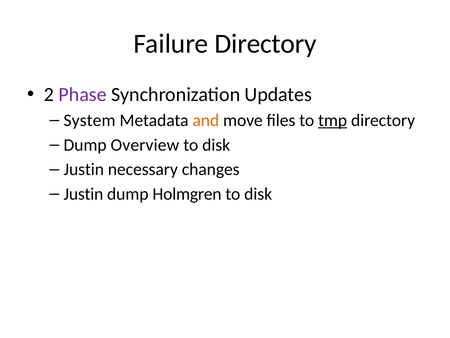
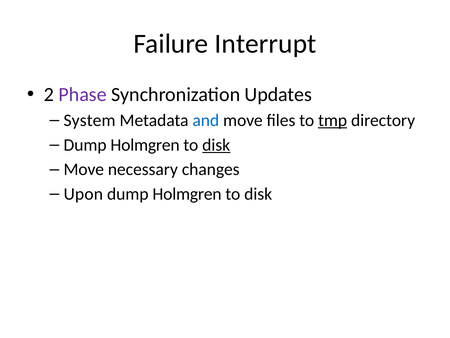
Failure Directory: Directory -> Interrupt (265, 44)
and colour: orange -> blue (206, 120)
Overview: Overview -> Holmgren (145, 145)
disk underline: none -> present (216, 145)
Justin: Justin -> Move (84, 169)
Justin: Justin -> Upon (83, 194)
